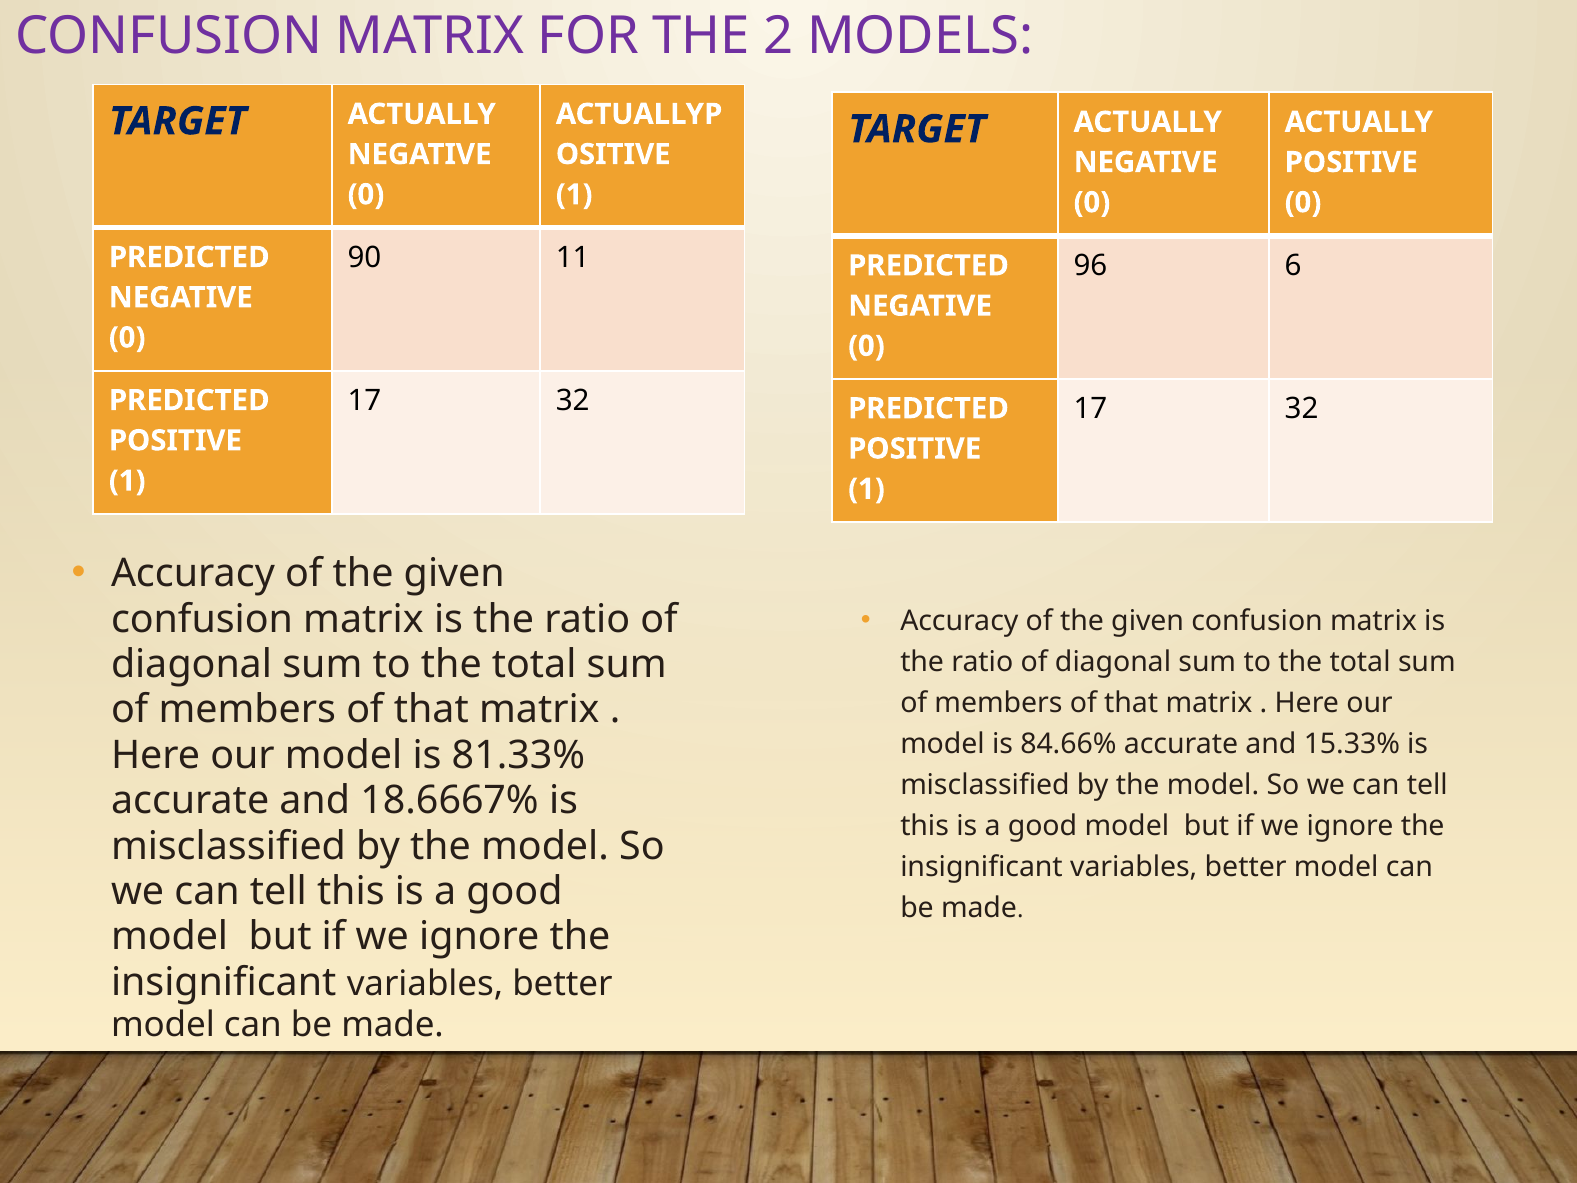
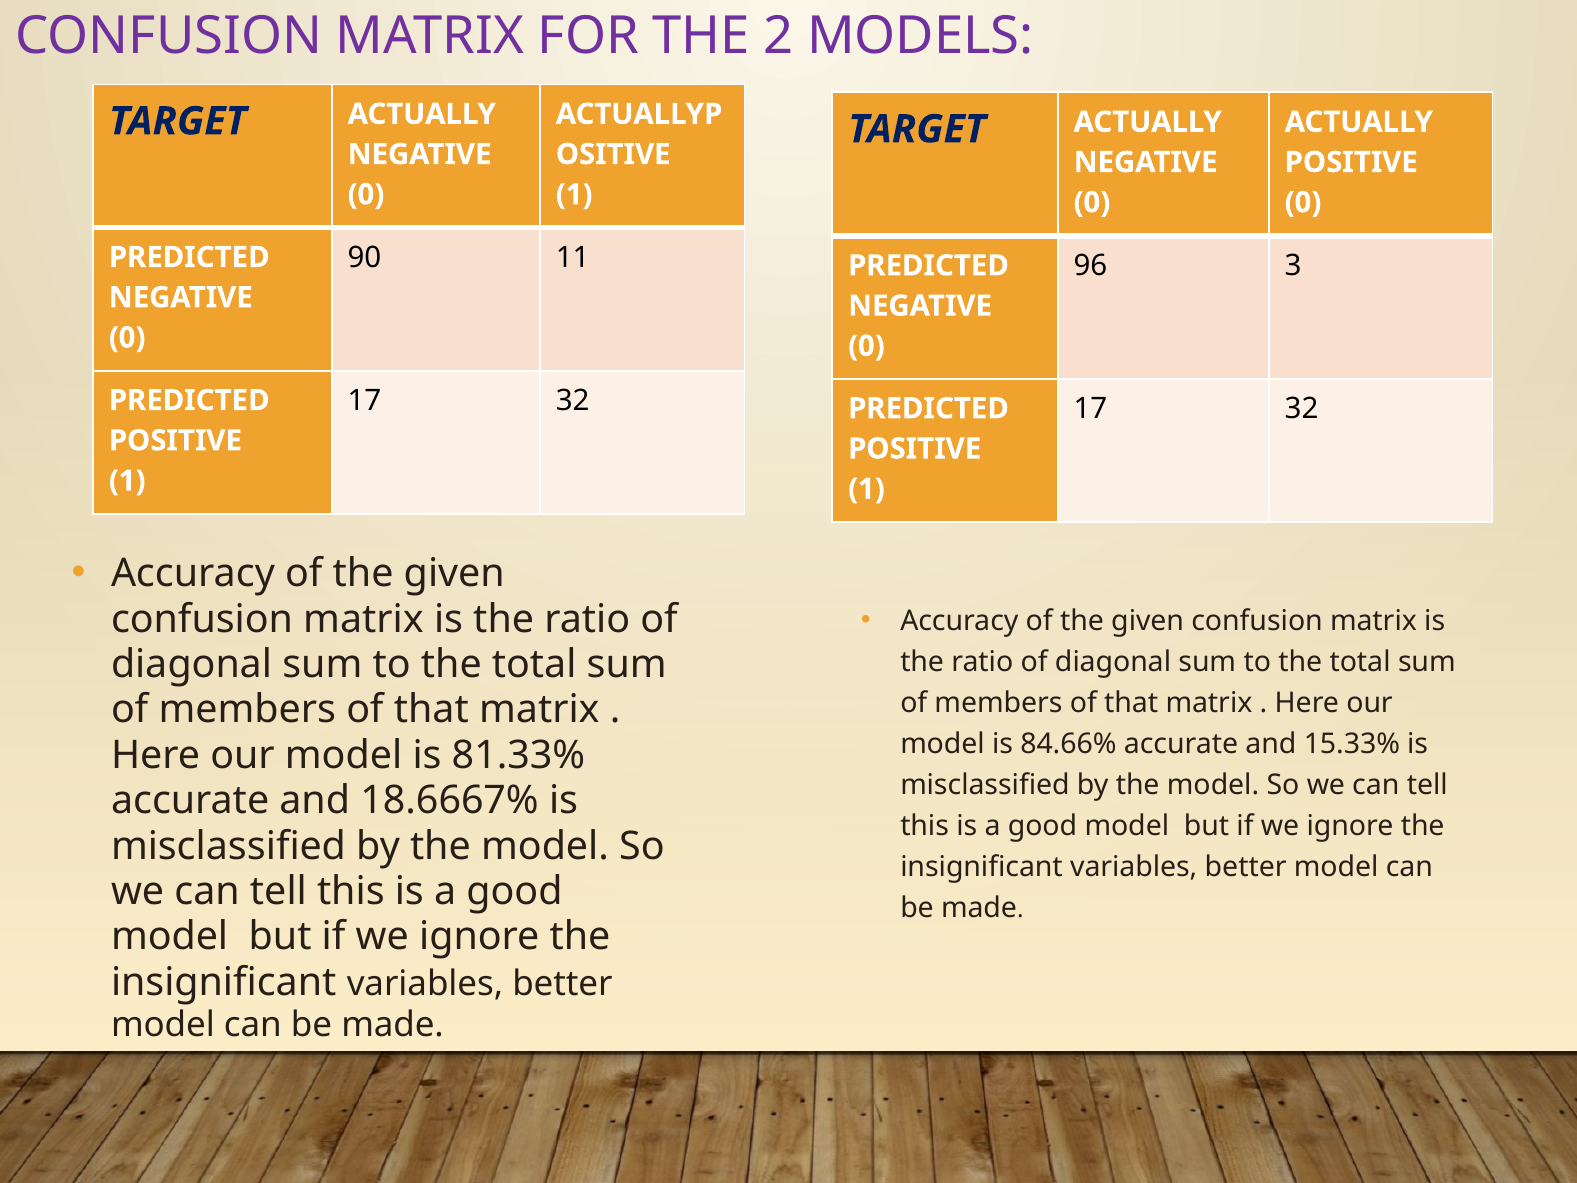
6: 6 -> 3 (1293, 266)
